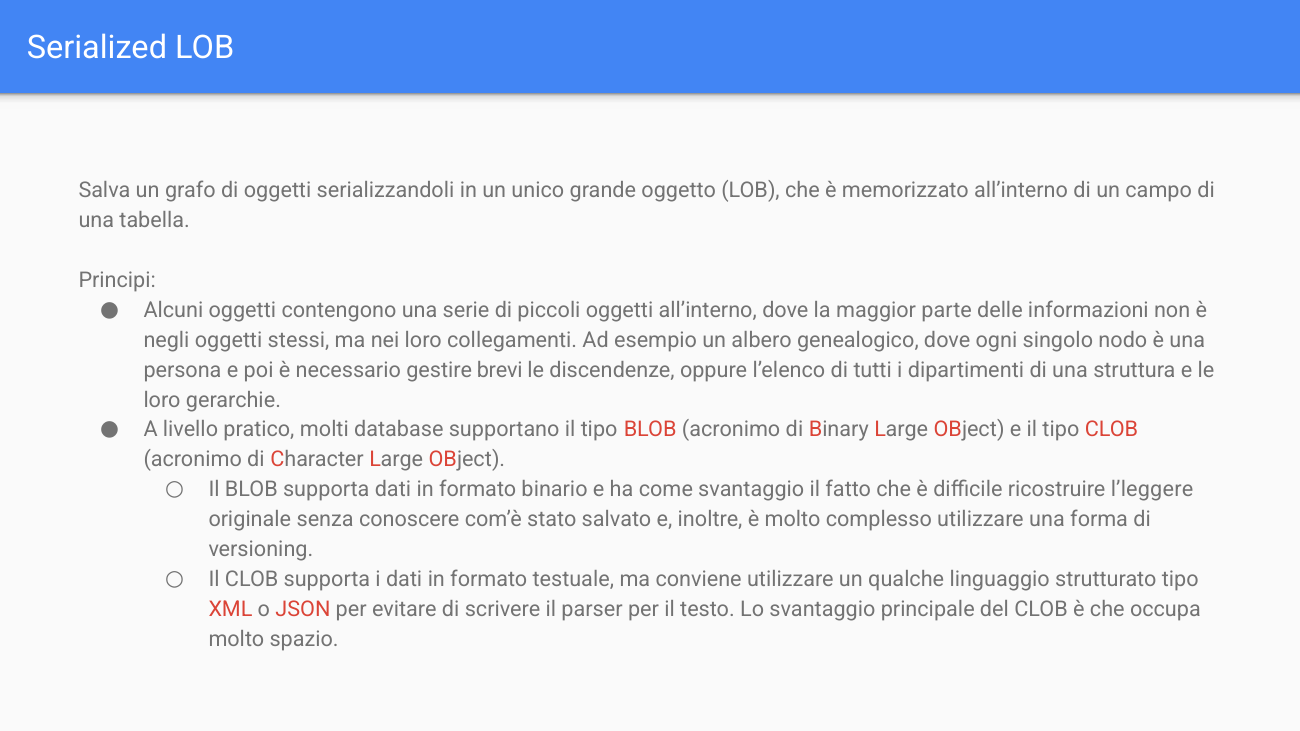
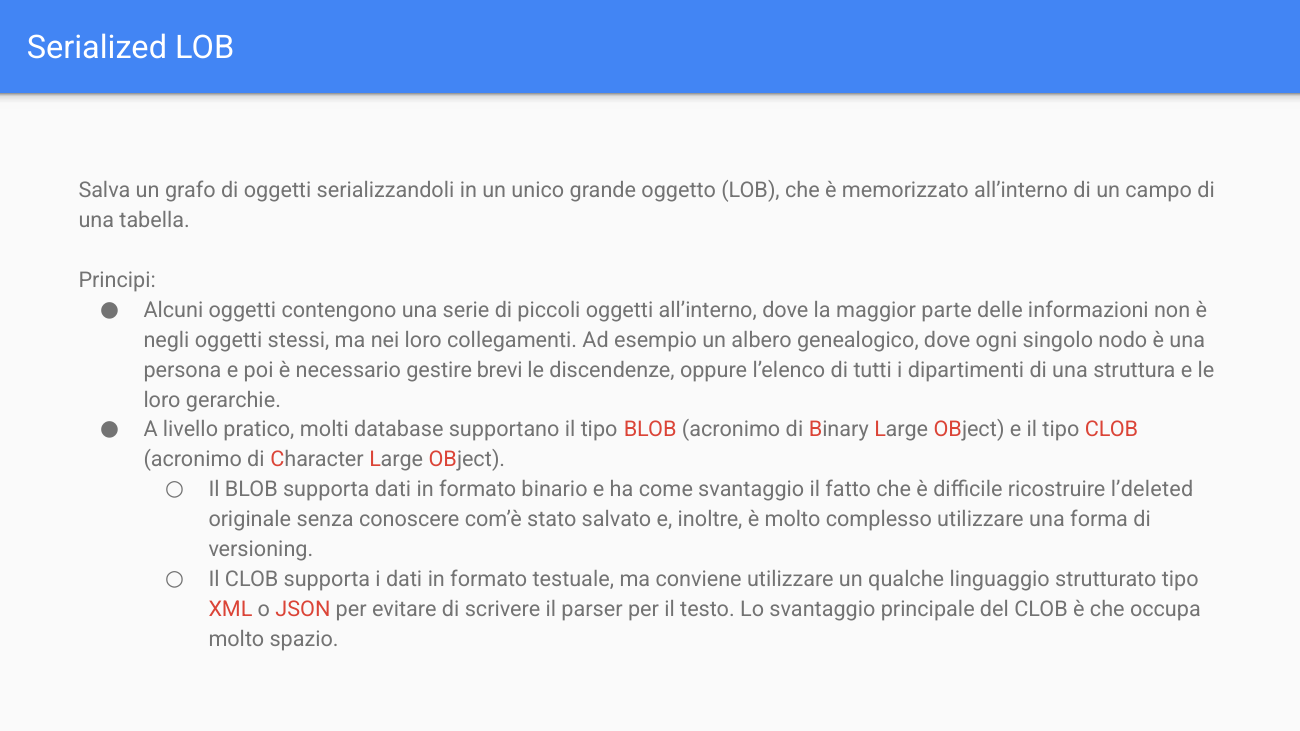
l’leggere: l’leggere -> l’deleted (1152, 490)
